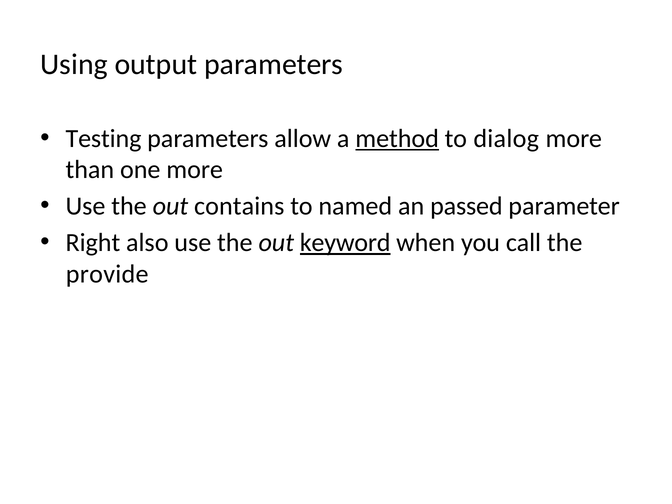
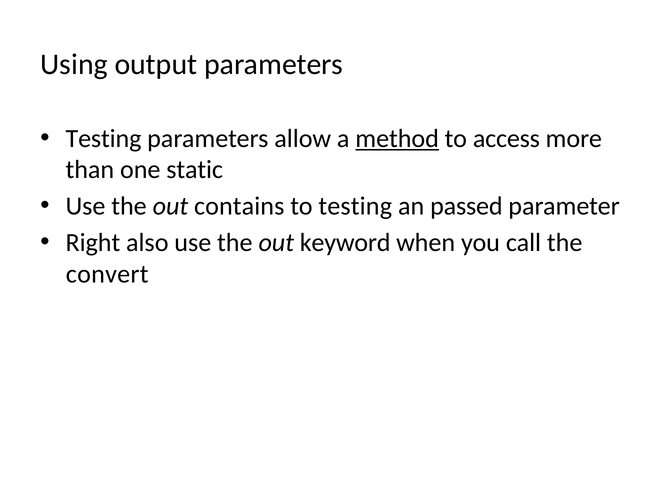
dialog: dialog -> access (506, 138)
one more: more -> static (195, 170)
to named: named -> testing (355, 206)
keyword underline: present -> none (345, 243)
provide: provide -> convert (107, 274)
